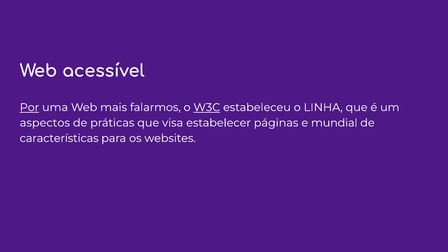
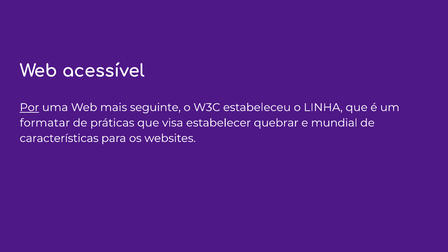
falarmos: falarmos -> seguinte (155, 107)
W3C underline: present -> none (207, 107)
aspectos: aspectos -> formatar (45, 123)
páginas: páginas -> quebrar (276, 123)
